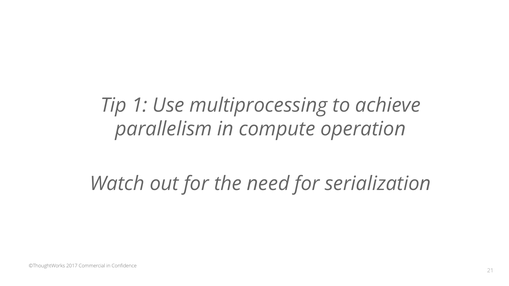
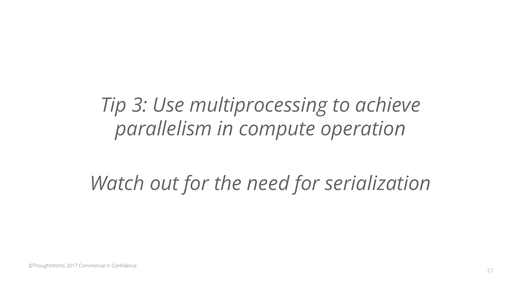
1: 1 -> 3 (140, 105)
